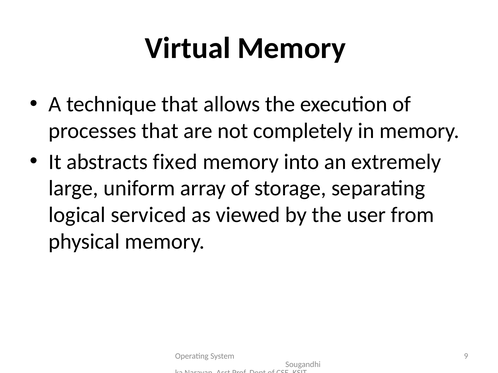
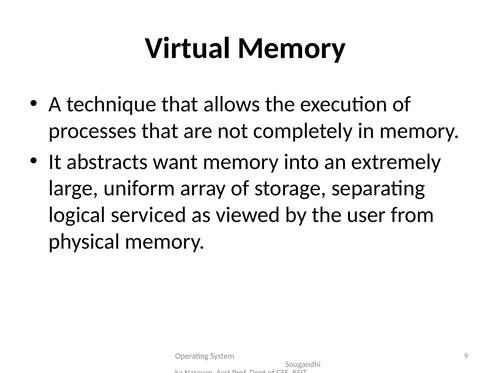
fixed: fixed -> want (175, 162)
